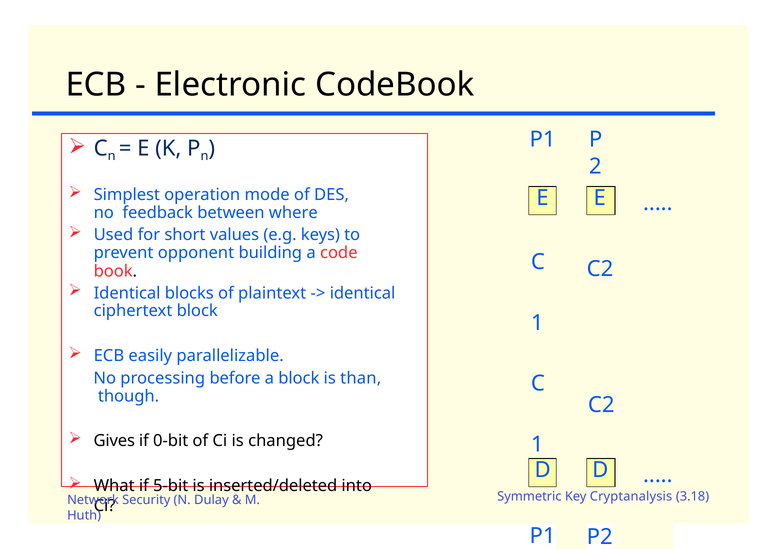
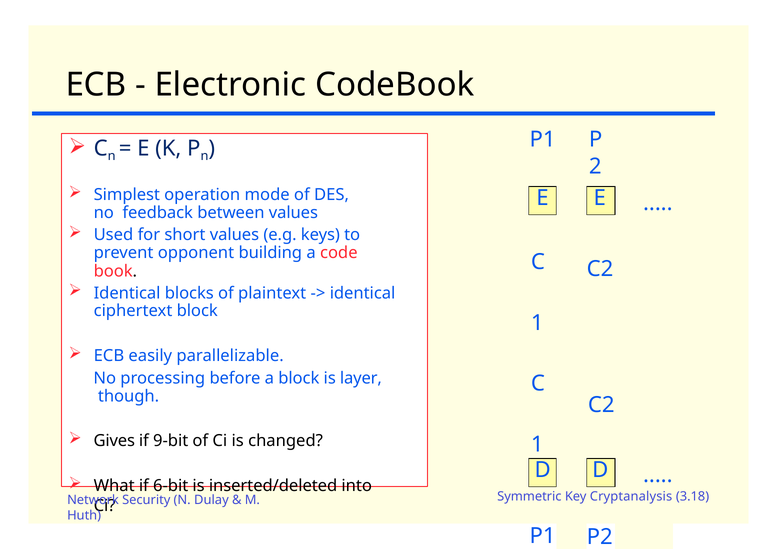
between where: where -> values (293, 213)
than: than -> layer (361, 378)
0-bit: 0-bit -> 9-bit (171, 441)
5-bit: 5-bit -> 6-bit (171, 486)
